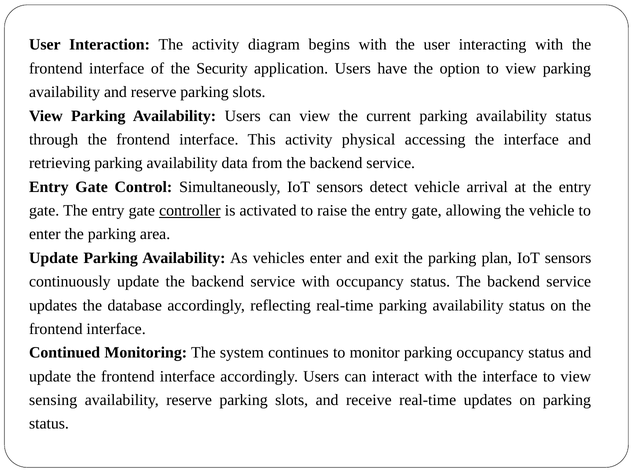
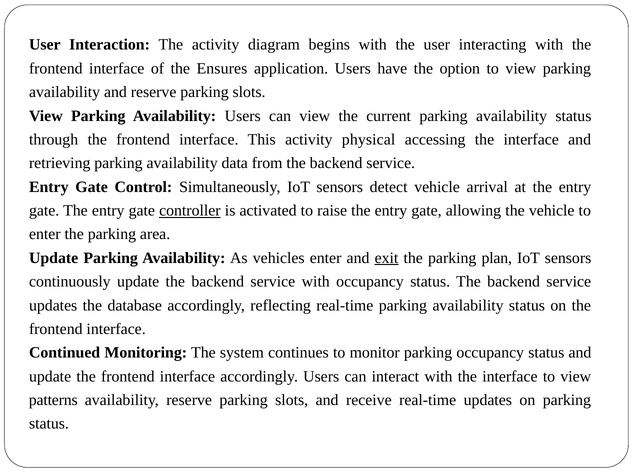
Security: Security -> Ensures (222, 69)
exit underline: none -> present (386, 258)
sensing: sensing -> patterns (53, 401)
